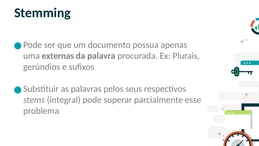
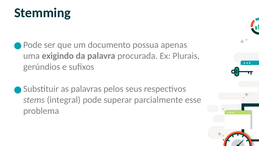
externas: externas -> exigindo (58, 56)
